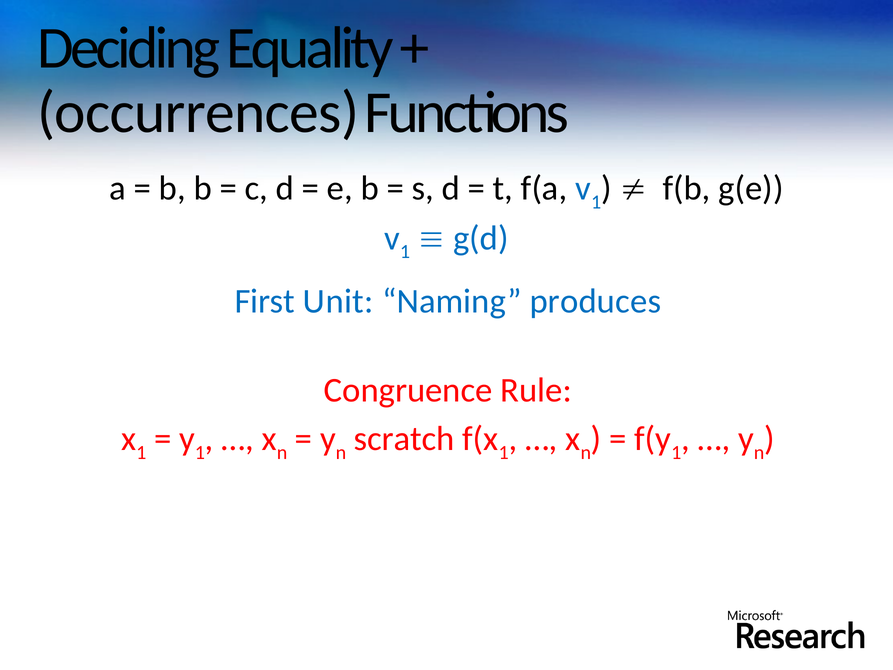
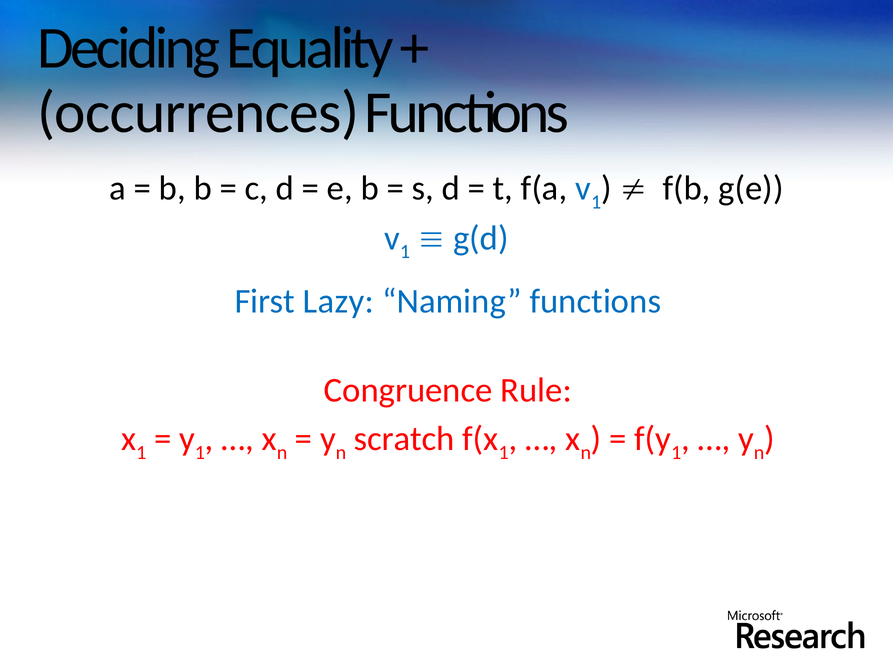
Unit: Unit -> Lazy (338, 301)
Naming produces: produces -> functions (595, 301)
